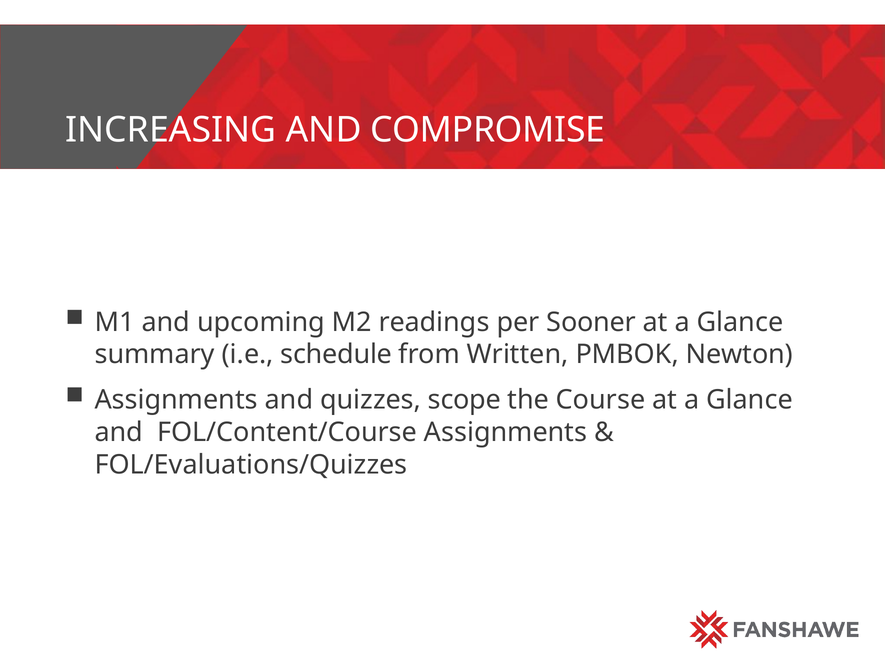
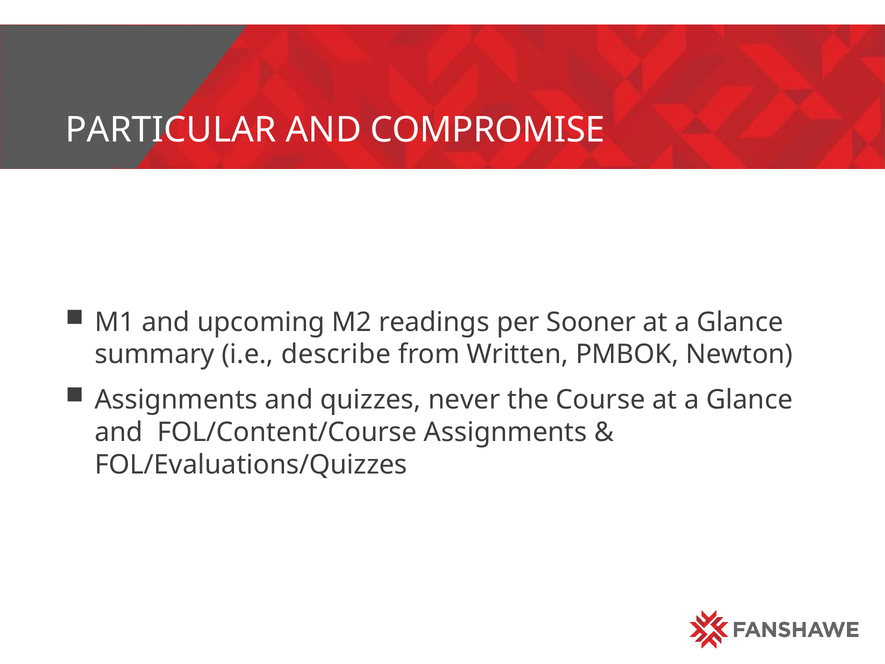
INCREASING: INCREASING -> PARTICULAR (171, 130)
schedule: schedule -> describe (336, 354)
scope: scope -> never (464, 400)
